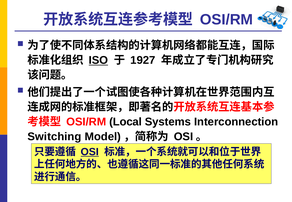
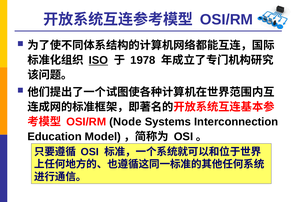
1927: 1927 -> 1978 (143, 60)
Local: Local -> Node (125, 122)
Switching: Switching -> Education (55, 137)
OSI underline: present -> none (90, 152)
